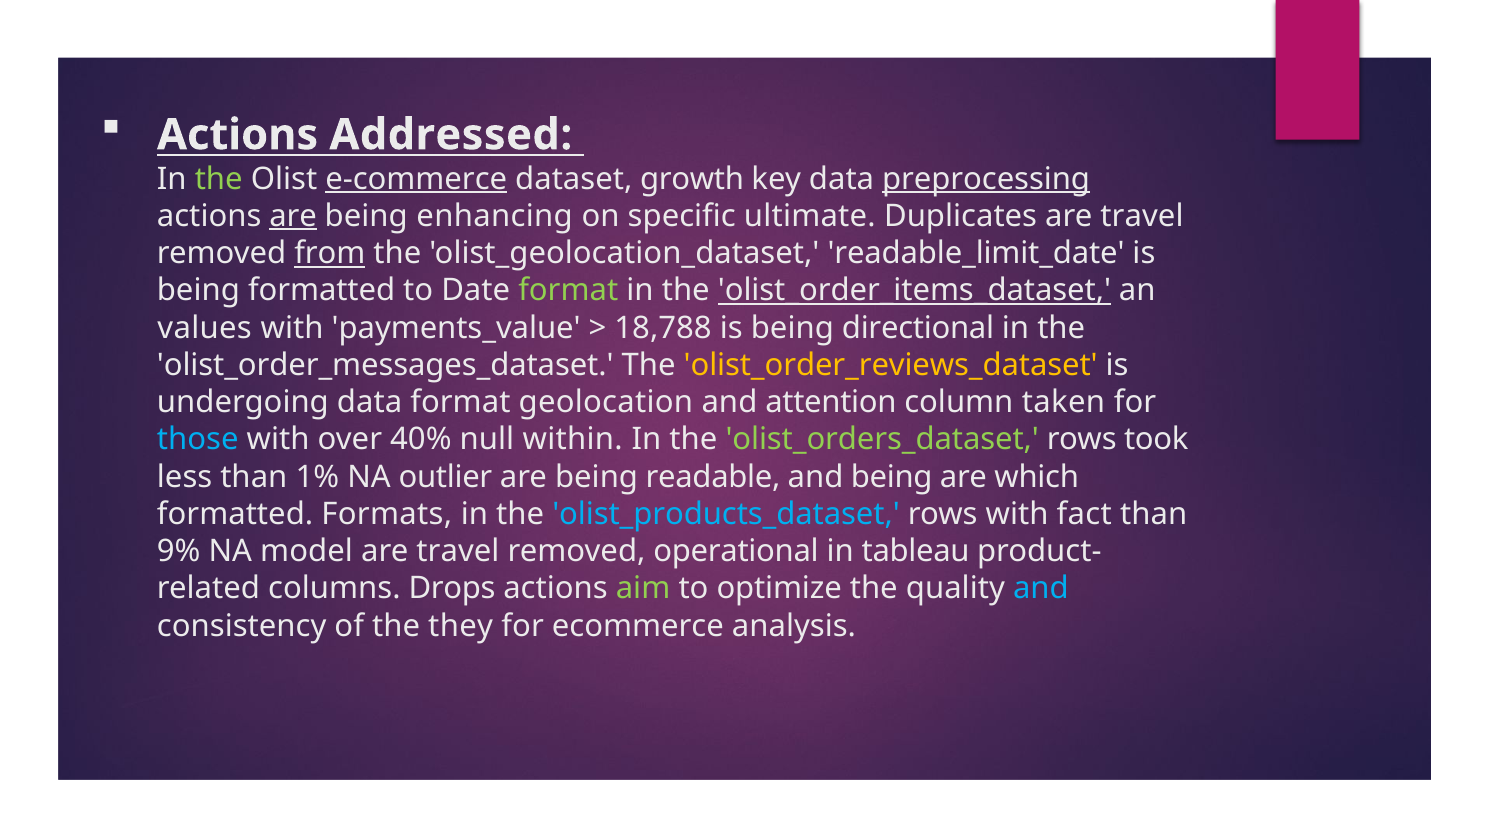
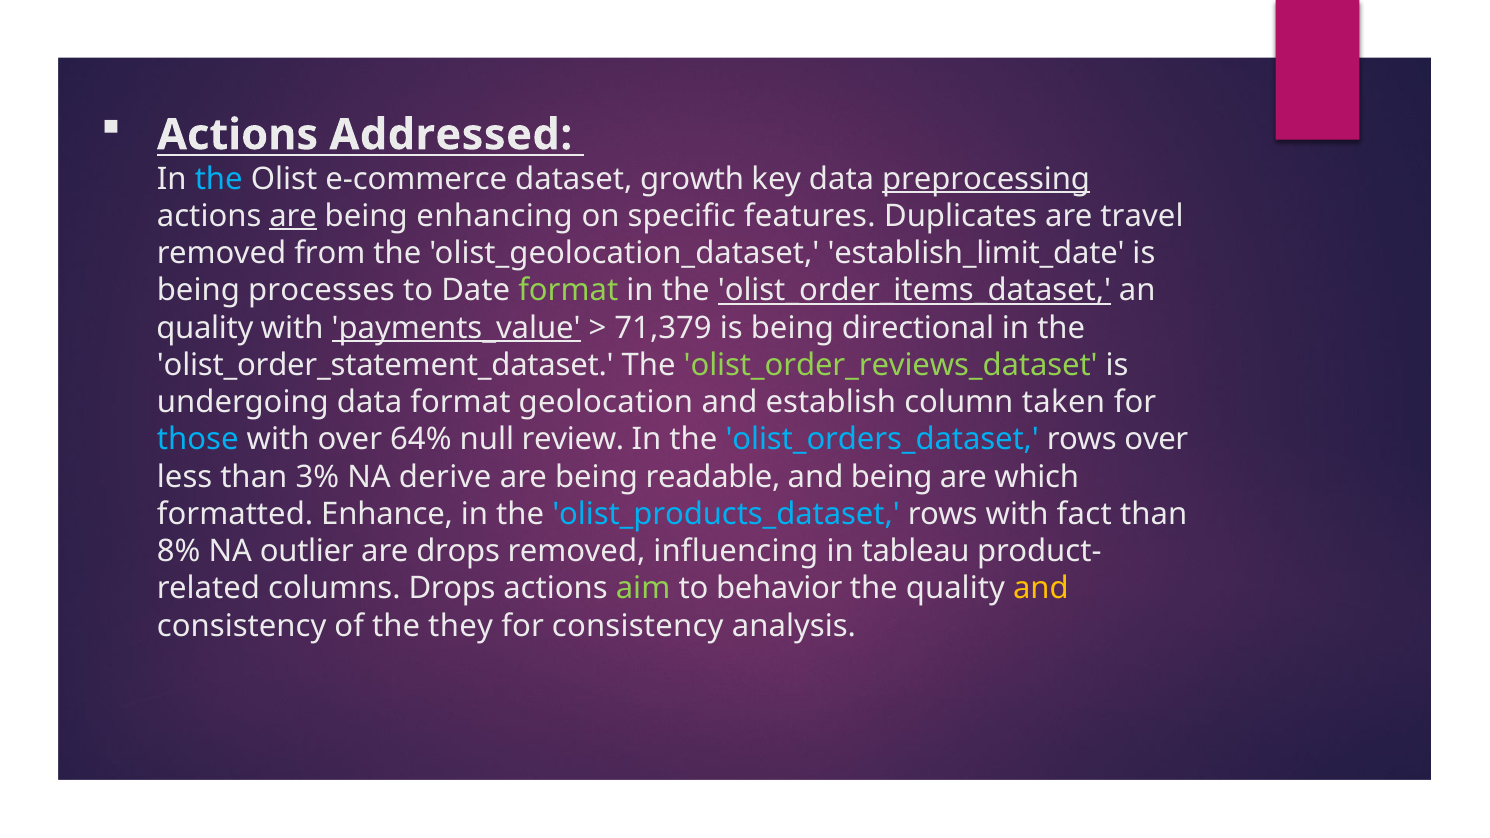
the colour: light green -> light blue (219, 179)
e-commerce underline: present -> none (416, 179)
ultimate: ultimate -> features (810, 216)
from underline: present -> none (330, 253)
readable_limit_date: readable_limit_date -> establish_limit_date (976, 253)
being formatted: formatted -> processes (321, 291)
values: values -> quality (205, 328)
payments_value underline: none -> present (456, 328)
18,788: 18,788 -> 71,379 (663, 328)
olist_order_messages_dataset: olist_order_messages_dataset -> olist_order_statement_dataset (385, 365)
olist_order_reviews_dataset colour: yellow -> light green (891, 365)
attention: attention -> establish (831, 402)
40%: 40% -> 64% (421, 440)
within: within -> review (573, 440)
olist_orders_dataset colour: light green -> light blue (882, 440)
rows took: took -> over (1156, 440)
1%: 1% -> 3% (317, 477)
outlier: outlier -> derive (445, 477)
Formats: Formats -> Enhance (387, 514)
9%: 9% -> 8% (179, 551)
model: model -> outlier (307, 551)
travel: travel -> drops (458, 551)
operational: operational -> influencing (736, 551)
optimize: optimize -> behavior (779, 589)
and colour: light blue -> yellow (1041, 589)
for ecommerce: ecommerce -> consistency (638, 626)
